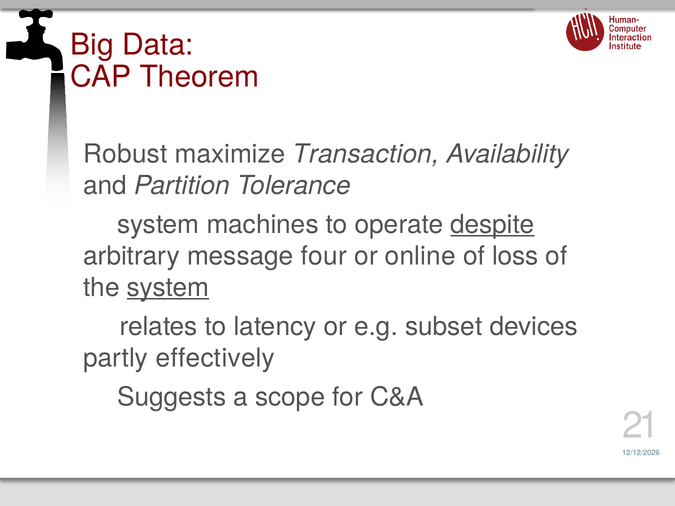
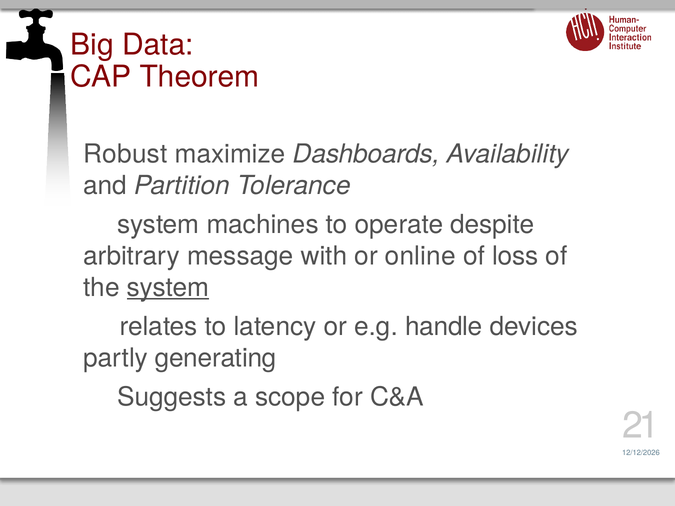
Transaction: Transaction -> Dashboards (366, 154)
despite underline: present -> none (492, 224)
four: four -> with (324, 256)
subset: subset -> handle (444, 327)
effectively: effectively -> generating (216, 358)
